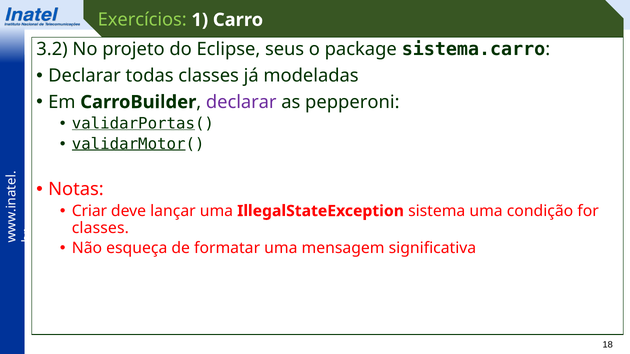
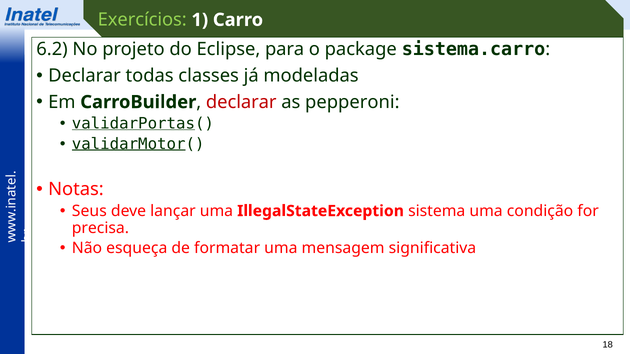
3.2: 3.2 -> 6.2 (52, 49)
seus: seus -> para (285, 49)
declarar colour: purple -> red (241, 102)
Criar: Criar -> Seus (89, 211)
classes: classes -> precisa (100, 228)
